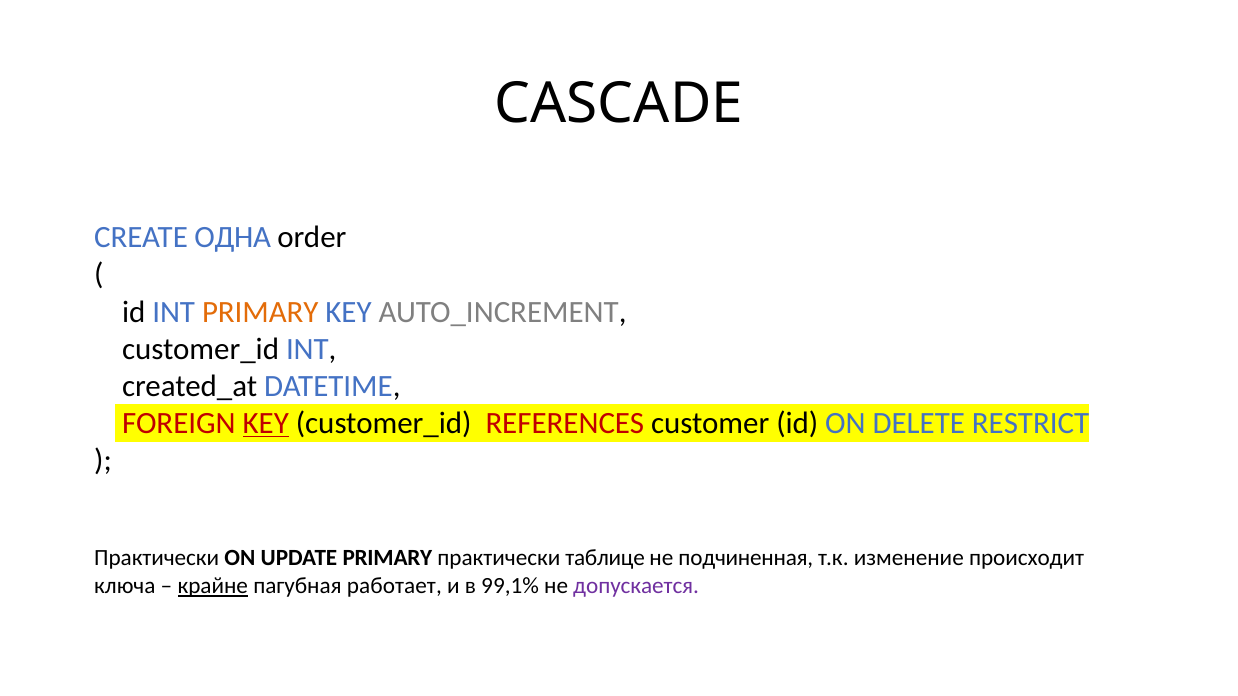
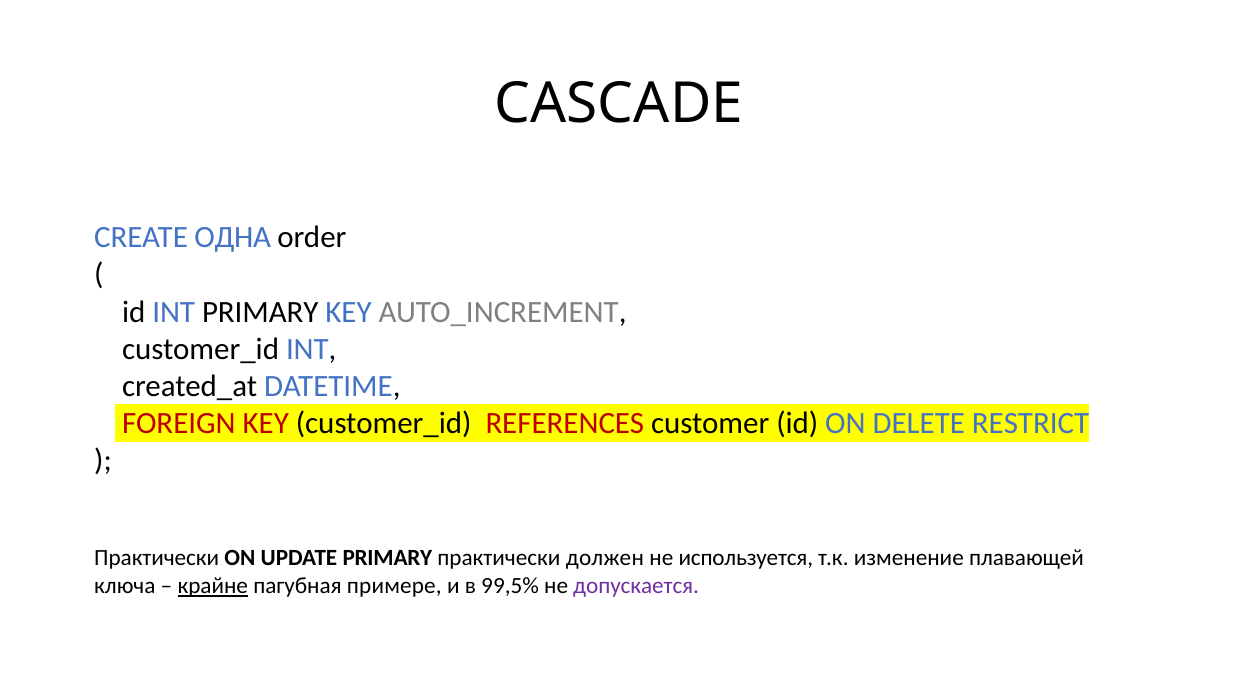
PRIMARY colour: orange -> black (260, 312)
KEY underline: present -> none (266, 423)
таблице: таблице -> должен (605, 559)
подчиненная: подчиненная -> используется (746, 559)
происходит: происходит -> плавающей (1027, 559)
работает: работает -> примере (394, 586)
99,1%: 99,1% -> 99,5% (510, 586)
